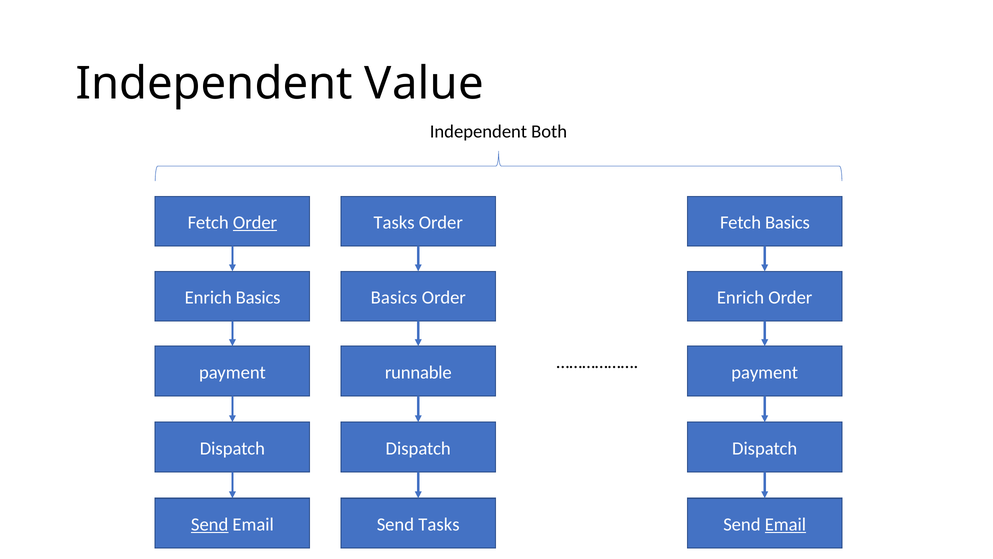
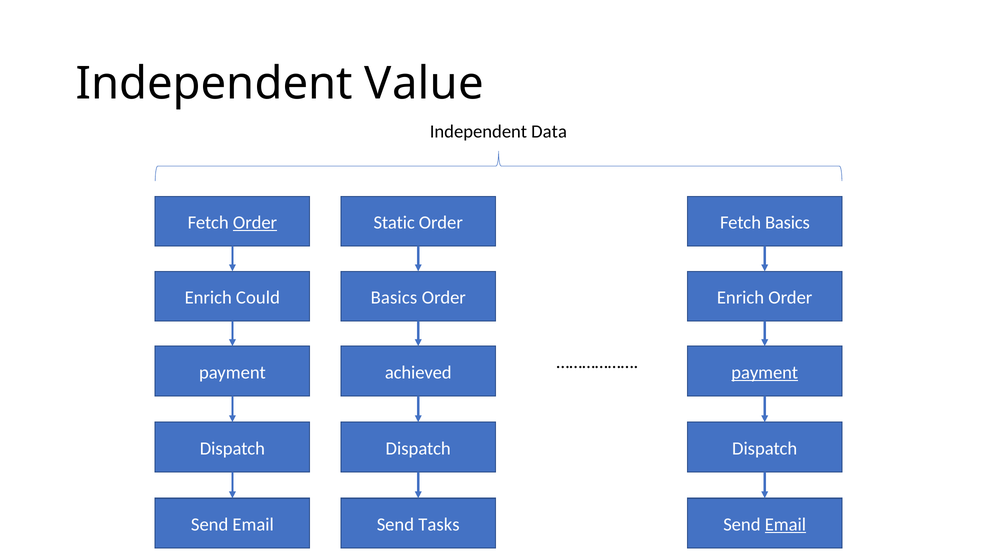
Both: Both -> Data (549, 131)
Tasks: Tasks -> Static (394, 222)
Enrich Basics: Basics -> Could (258, 297)
runnable: runnable -> achieved (418, 372)
payment underline: none -> present (765, 372)
Send underline: present -> none (210, 524)
